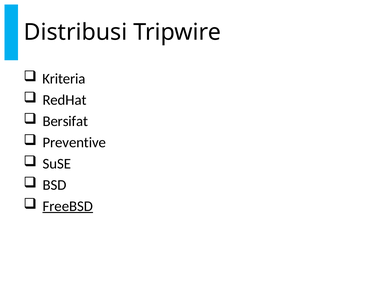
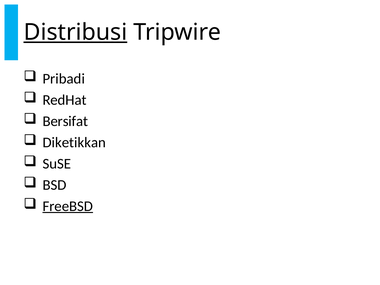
Distribusi underline: none -> present (75, 32)
Kriteria: Kriteria -> Pribadi (64, 79)
Preventive: Preventive -> Diketikkan (74, 142)
